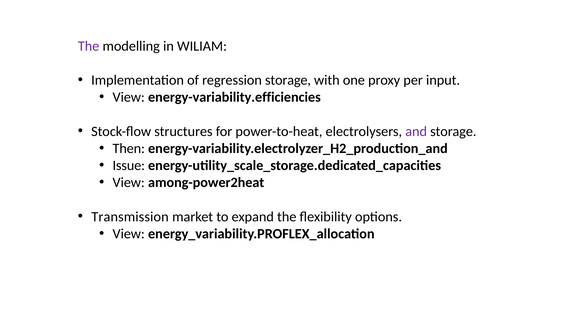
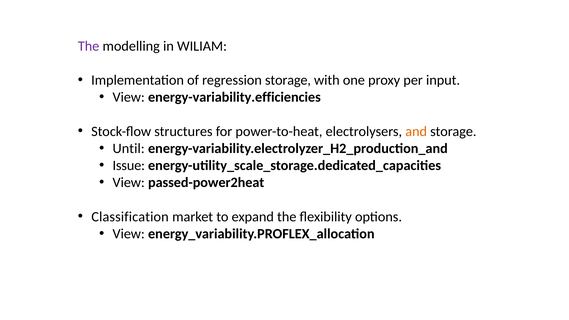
and colour: purple -> orange (416, 131)
Then: Then -> Until (129, 149)
among-power2heat: among-power2heat -> passed-power2heat (206, 183)
Transmission: Transmission -> Classification (130, 217)
